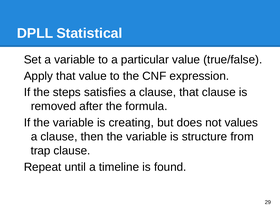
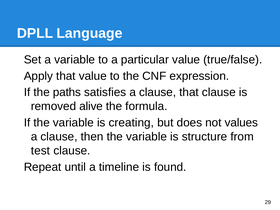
Statistical: Statistical -> Language (89, 33)
steps: steps -> paths (67, 92)
after: after -> alive (91, 106)
trap: trap -> test (40, 151)
